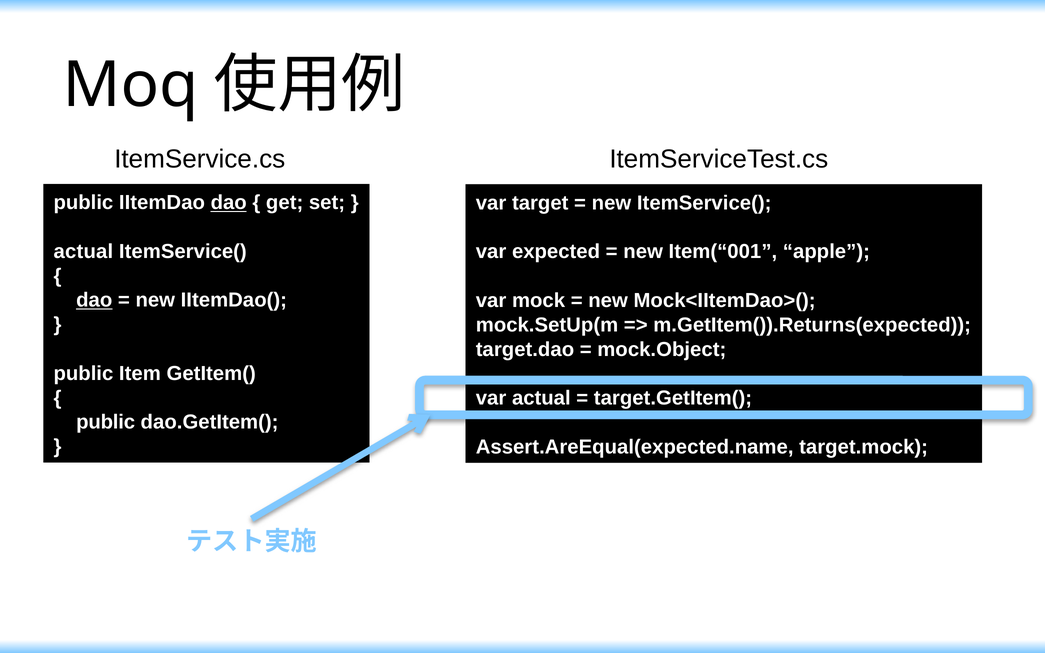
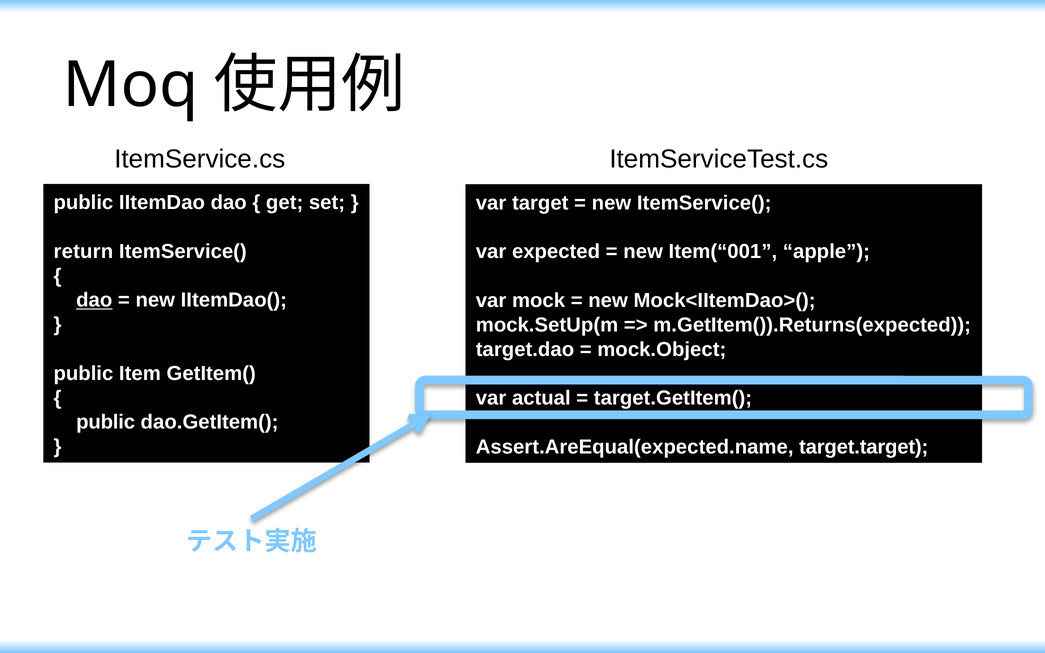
dao underline: present -> none (229, 203)
actual: actual -> return (83, 252)
target.mock: target.mock -> target.target (864, 447)
